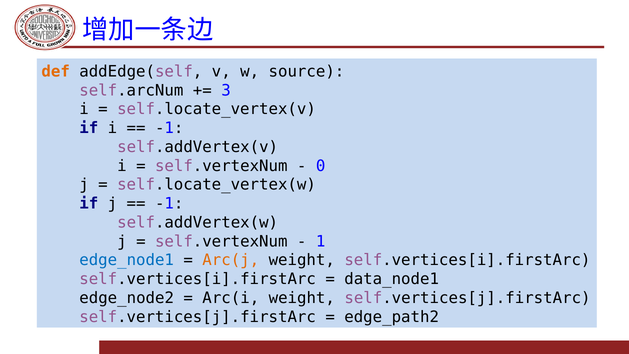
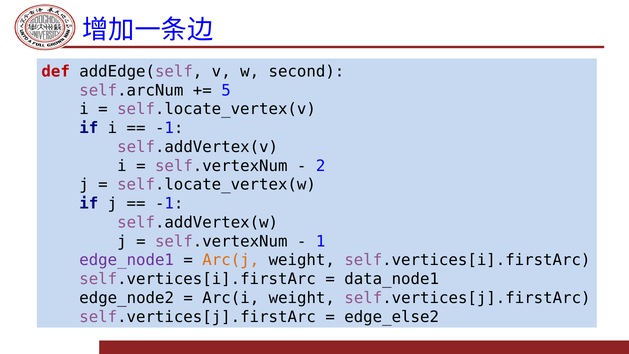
def colour: orange -> red (56, 71)
source: source -> second (306, 71)
3: 3 -> 5 (226, 90)
0: 0 -> 2 (321, 166)
edge_node1 colour: blue -> purple (127, 260)
edge_path2: edge_path2 -> edge_else2 (392, 317)
